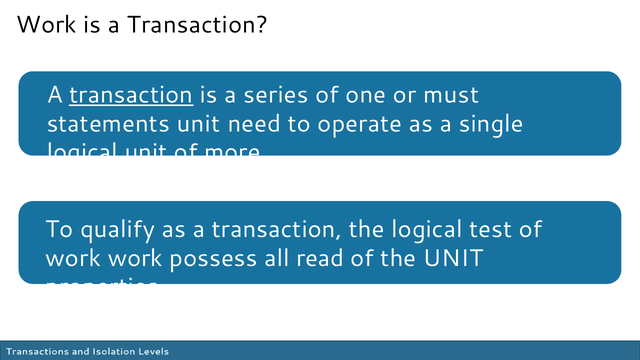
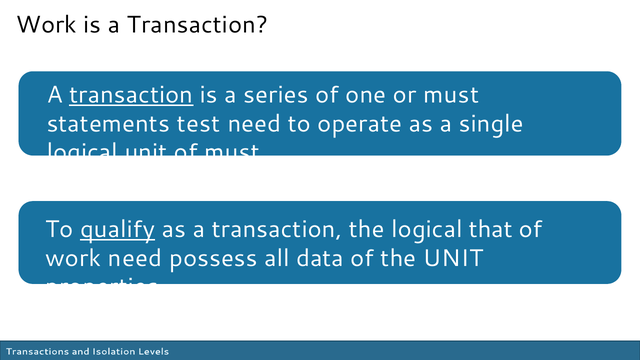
statements unit: unit -> test (199, 124)
of more: more -> must (235, 153)
qualify underline: none -> present (118, 229)
test: test -> that (491, 229)
work work: work -> need (135, 258)
read: read -> data (320, 258)
